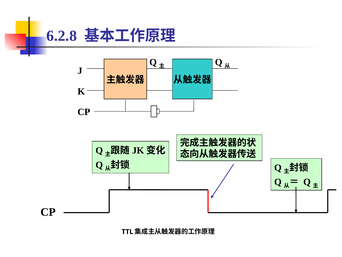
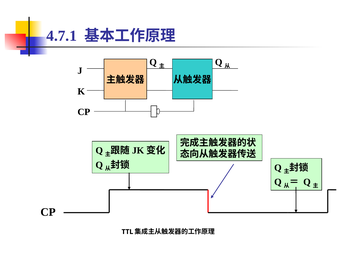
6.2.8: 6.2.8 -> 4.7.1 (62, 36)
